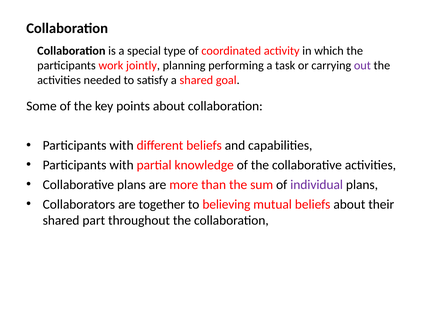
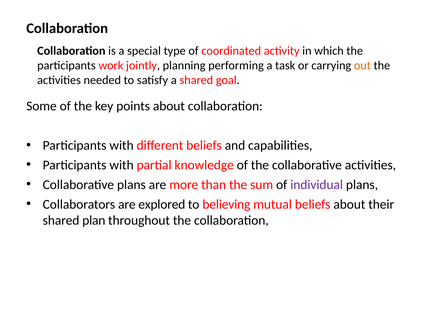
out colour: purple -> orange (362, 65)
together: together -> explored (162, 204)
part: part -> plan (94, 220)
